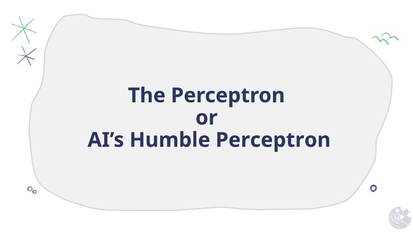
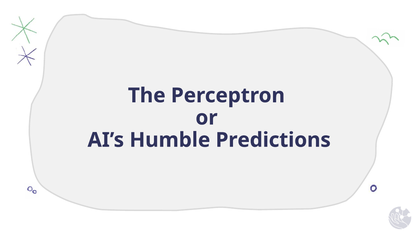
Humble Perceptron: Perceptron -> Predictions (273, 140)
